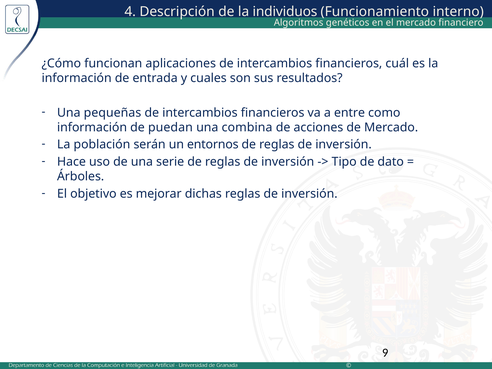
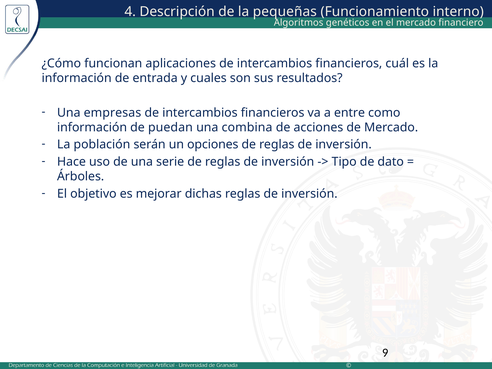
individuos: individuos -> pequeñas (285, 12)
pequeñas: pequeñas -> empresas (112, 113)
entornos: entornos -> opciones (213, 145)
